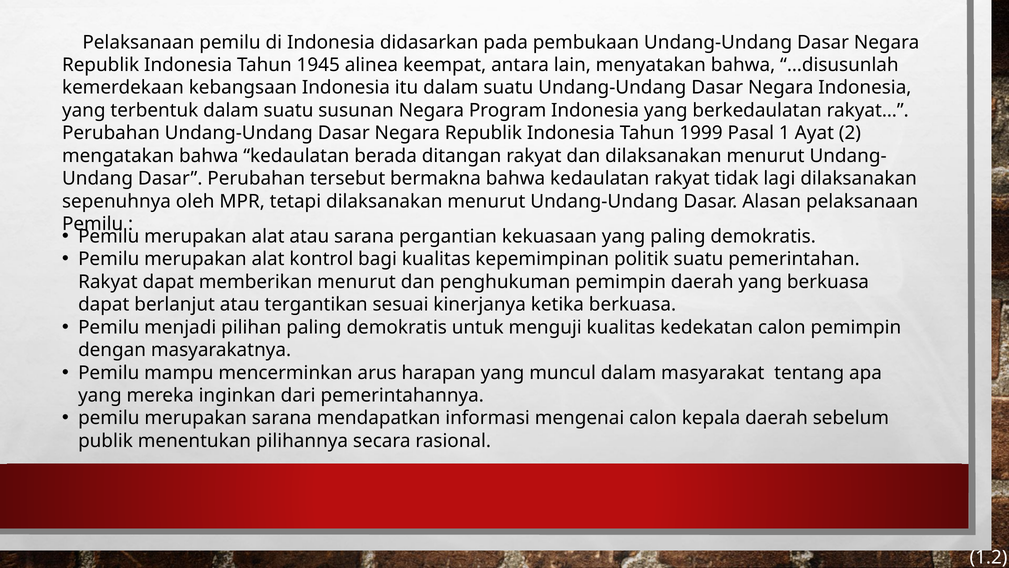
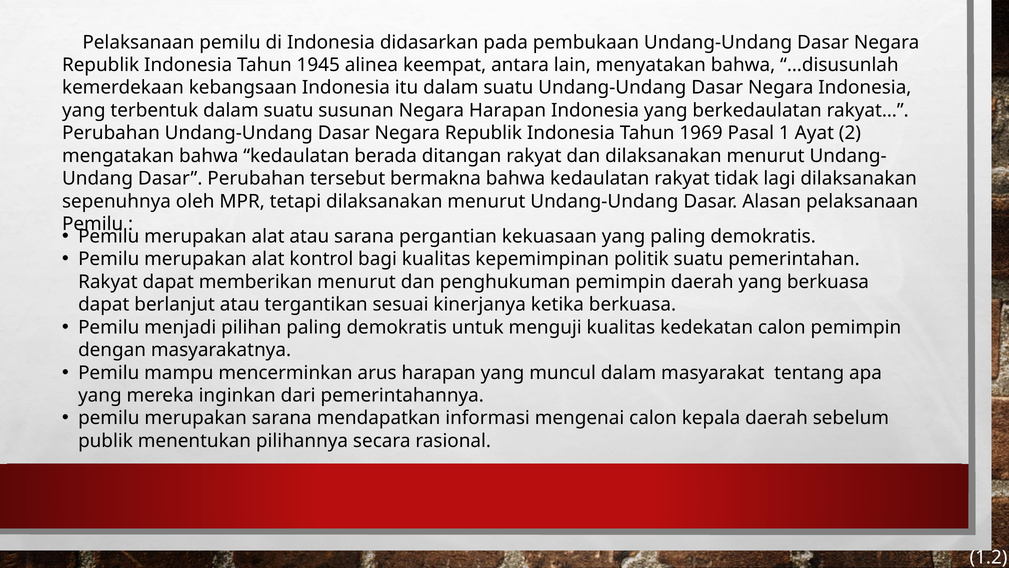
Negara Program: Program -> Harapan (508, 110)
1999: 1999 -> 1969 (701, 133)
